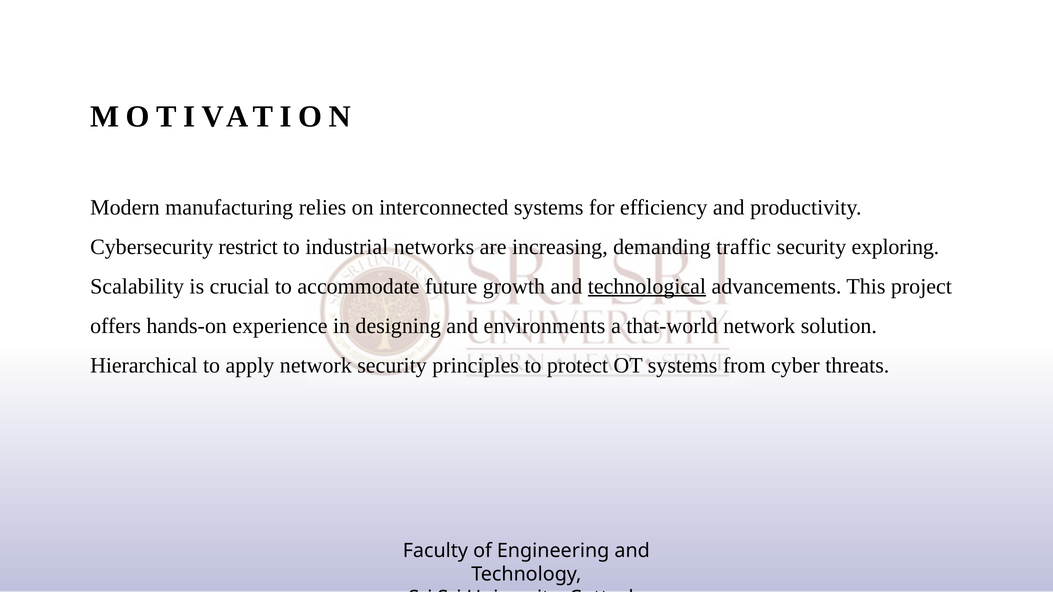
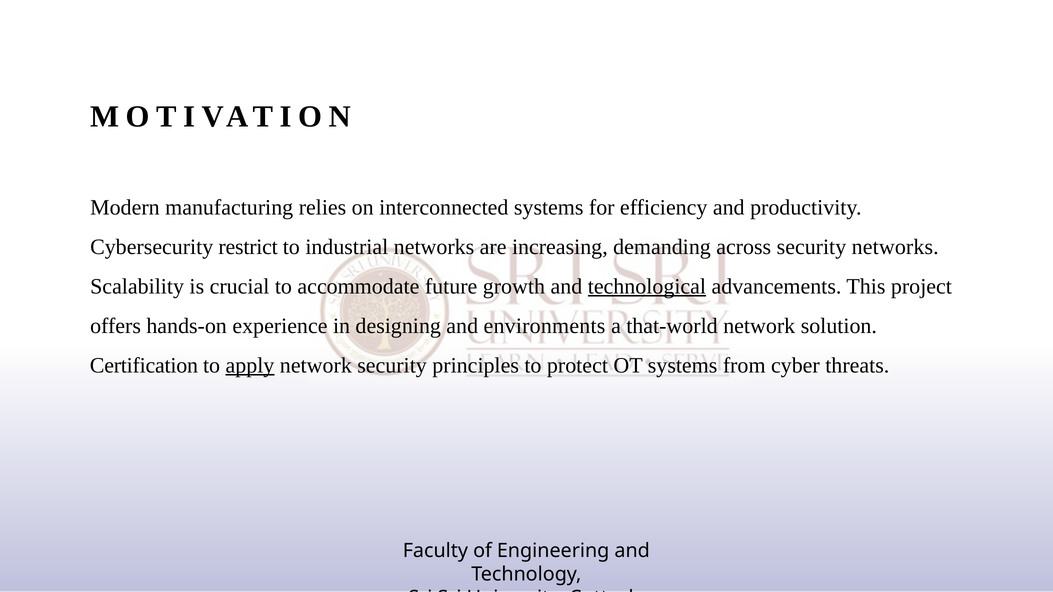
traffic: traffic -> across (744, 247)
security exploring: exploring -> networks (895, 247)
Hierarchical: Hierarchical -> Certification (144, 365)
apply underline: none -> present (250, 365)
